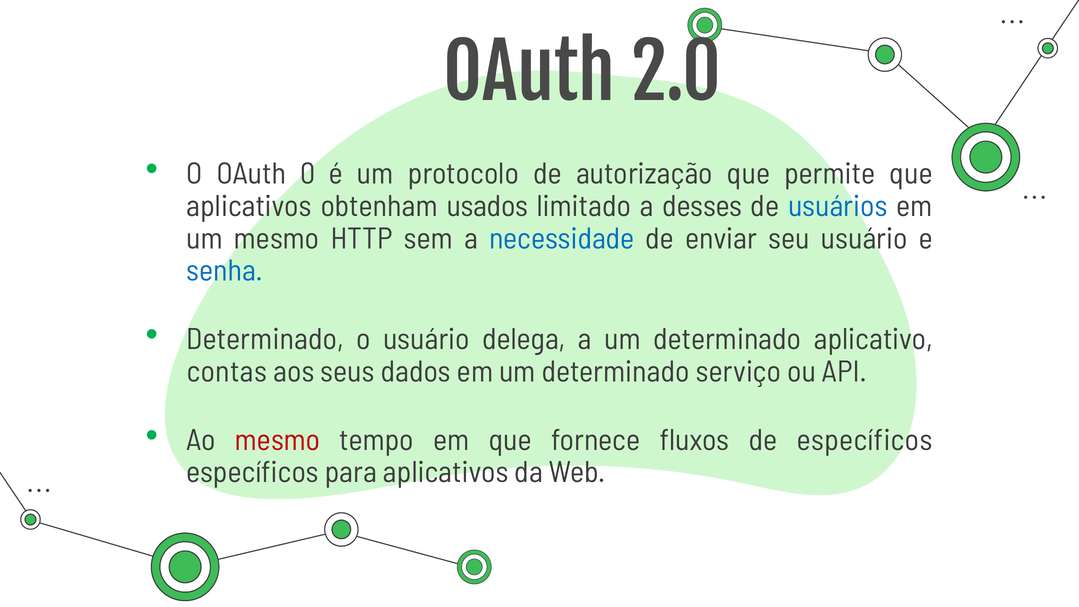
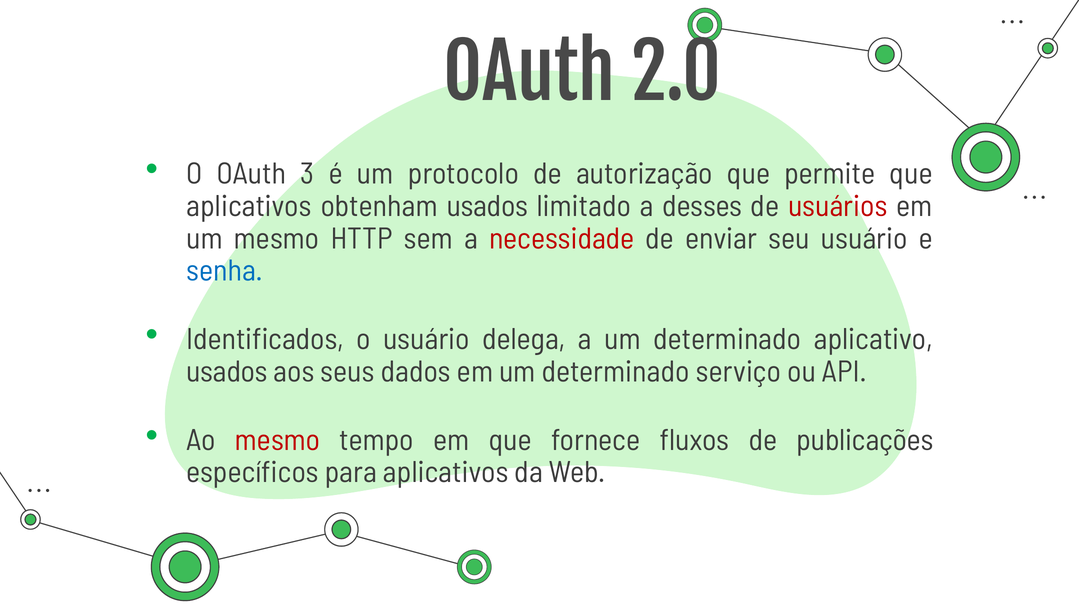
0: 0 -> 3 (307, 174)
usuários colour: blue -> red (838, 206)
necessidade colour: blue -> red (562, 239)
Determinado: Determinado -> Identificados (265, 339)
contas: contas -> usados (227, 372)
de específicos: específicos -> publicações (865, 440)
